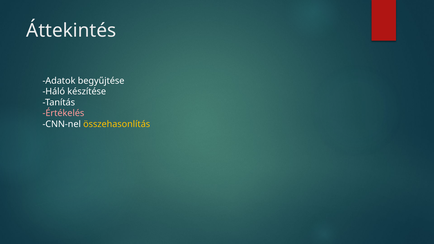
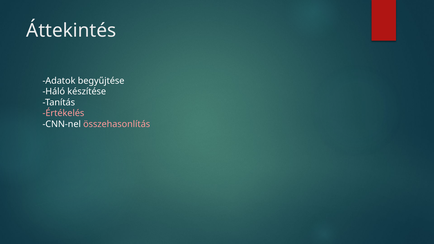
összehasonlítás colour: yellow -> pink (117, 124)
